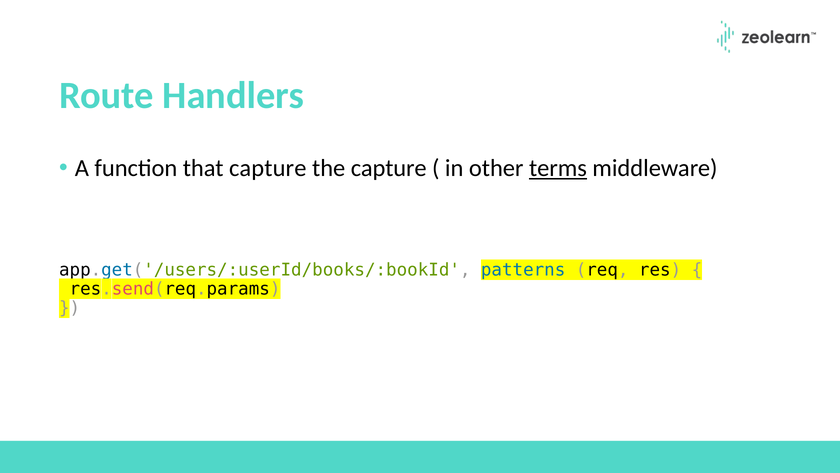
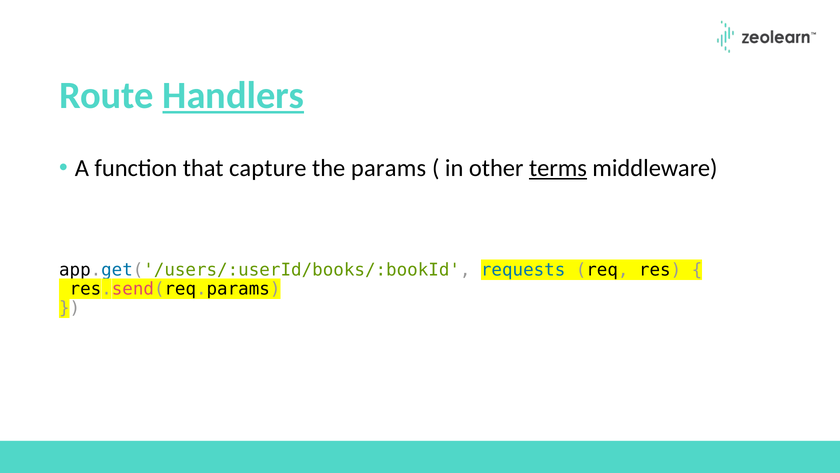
Handlers underline: none -> present (233, 96)
the capture: capture -> params (389, 168)
patterns: patterns -> requests (523, 270)
